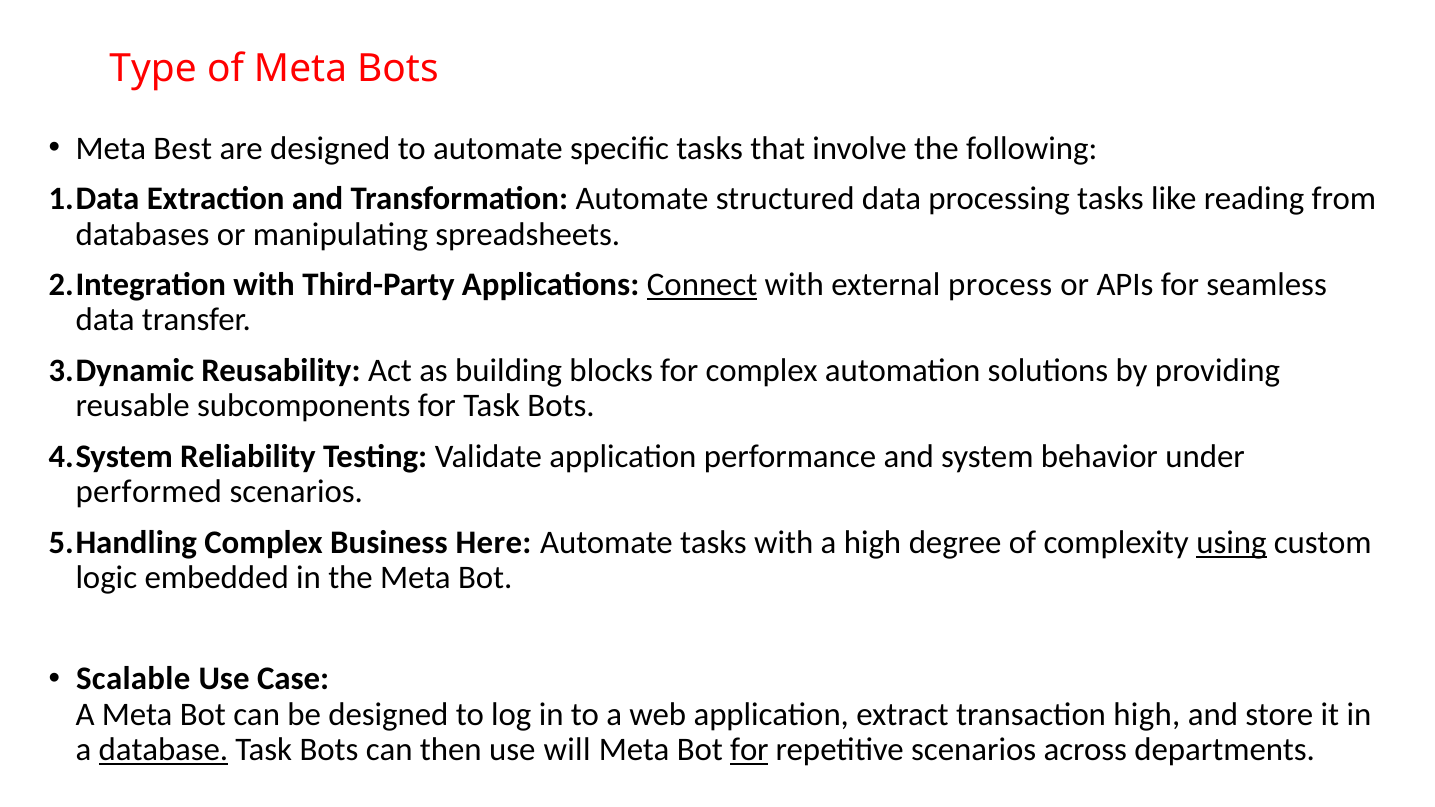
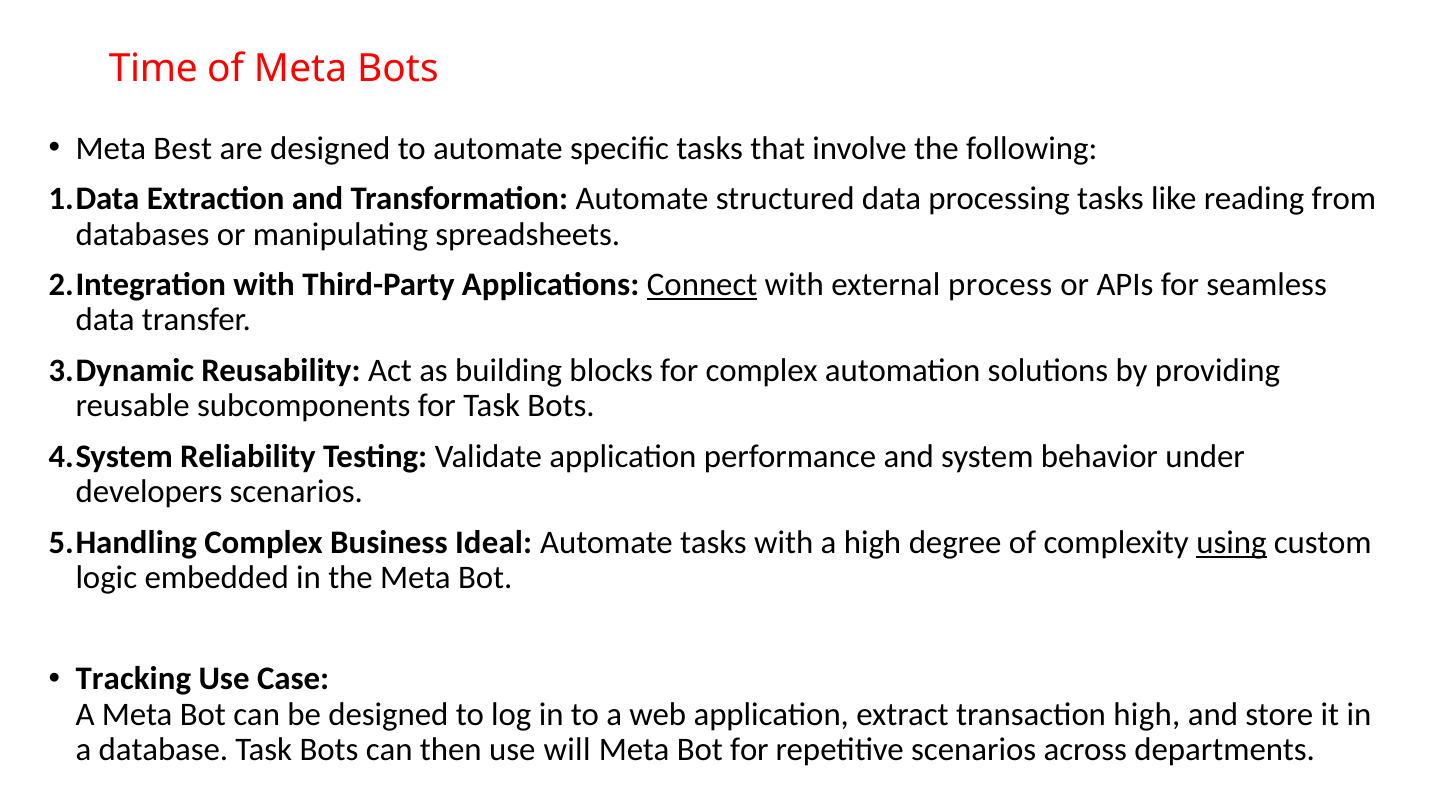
Type: Type -> Time (153, 69)
performed: performed -> developers (149, 492)
Here: Here -> Ideal (494, 543)
Scalable: Scalable -> Tracking (133, 679)
database underline: present -> none (163, 750)
for underline: present -> none (749, 750)
